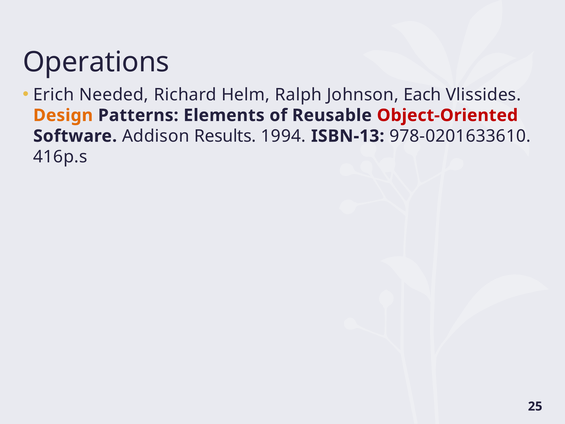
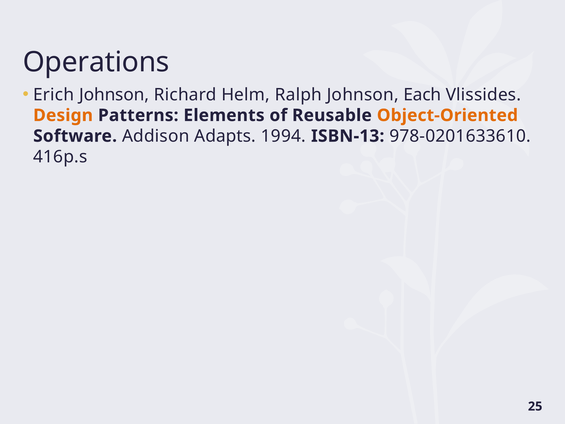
Erich Needed: Needed -> Johnson (114, 95)
Object-Oriented colour: red -> orange (447, 115)
Results: Results -> Adapts (225, 136)
